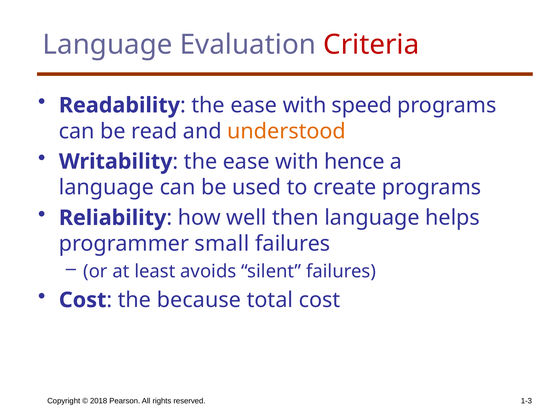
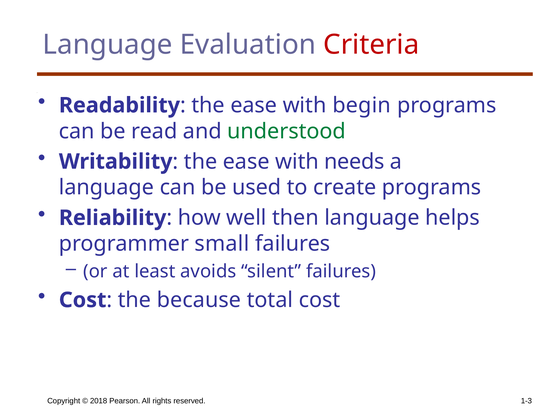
speed: speed -> begin (362, 105)
understood colour: orange -> green (287, 131)
hence: hence -> needs (354, 162)
